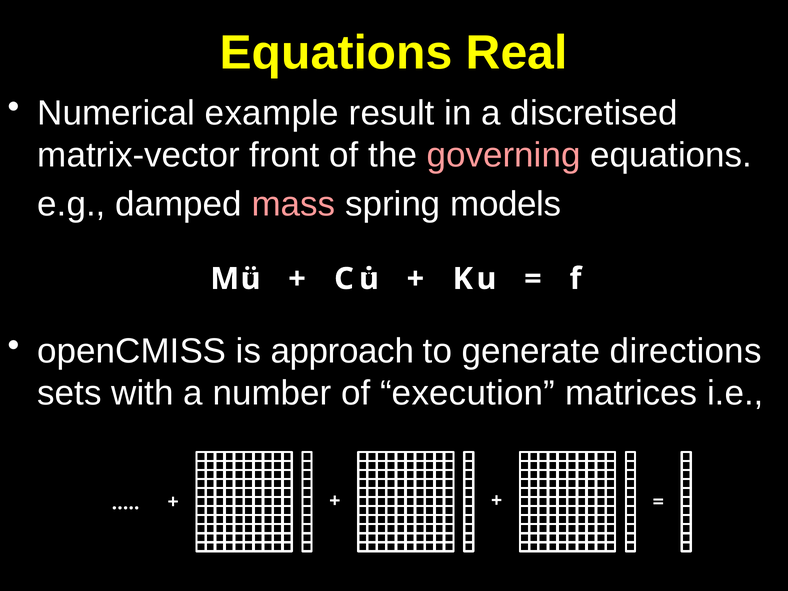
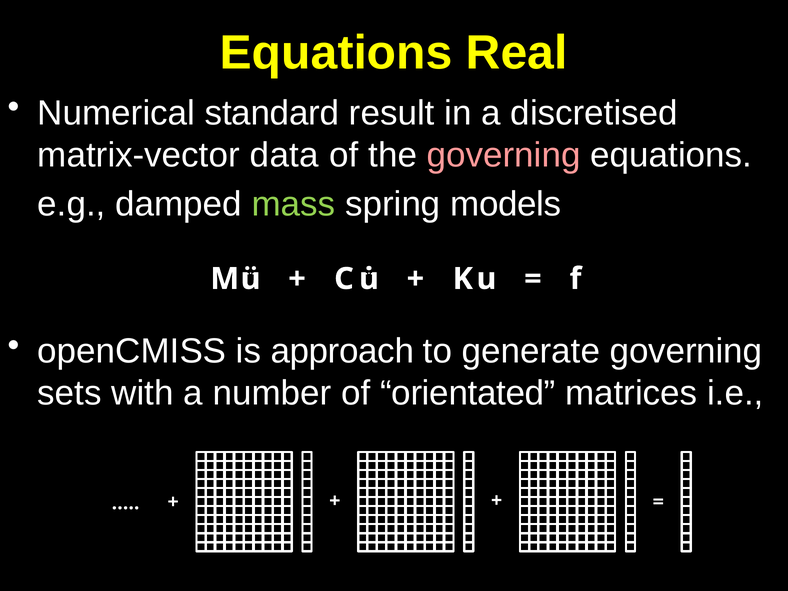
example: example -> standard (272, 113)
front: front -> data (284, 155)
mass colour: pink -> light green (293, 204)
generate directions: directions -> governing (686, 351)
execution: execution -> orientated (468, 393)
